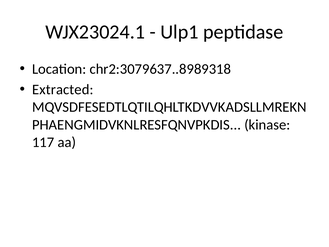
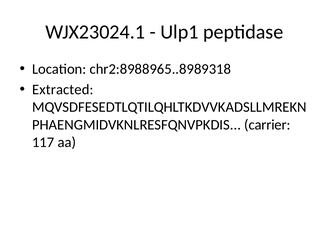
chr2:3079637..8989318: chr2:3079637..8989318 -> chr2:8988965..8989318 (160, 69)
kinase: kinase -> carrier (267, 125)
